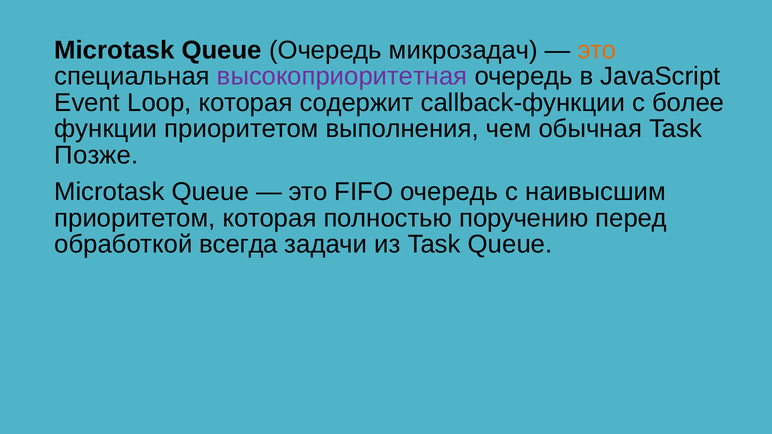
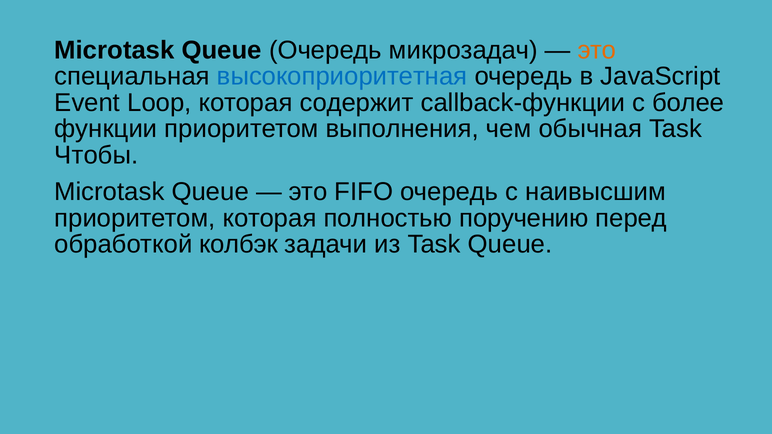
высокоприоритетная colour: purple -> blue (342, 76)
Позже: Позже -> Чтобы (96, 155)
всегда: всегда -> колбэк (239, 245)
